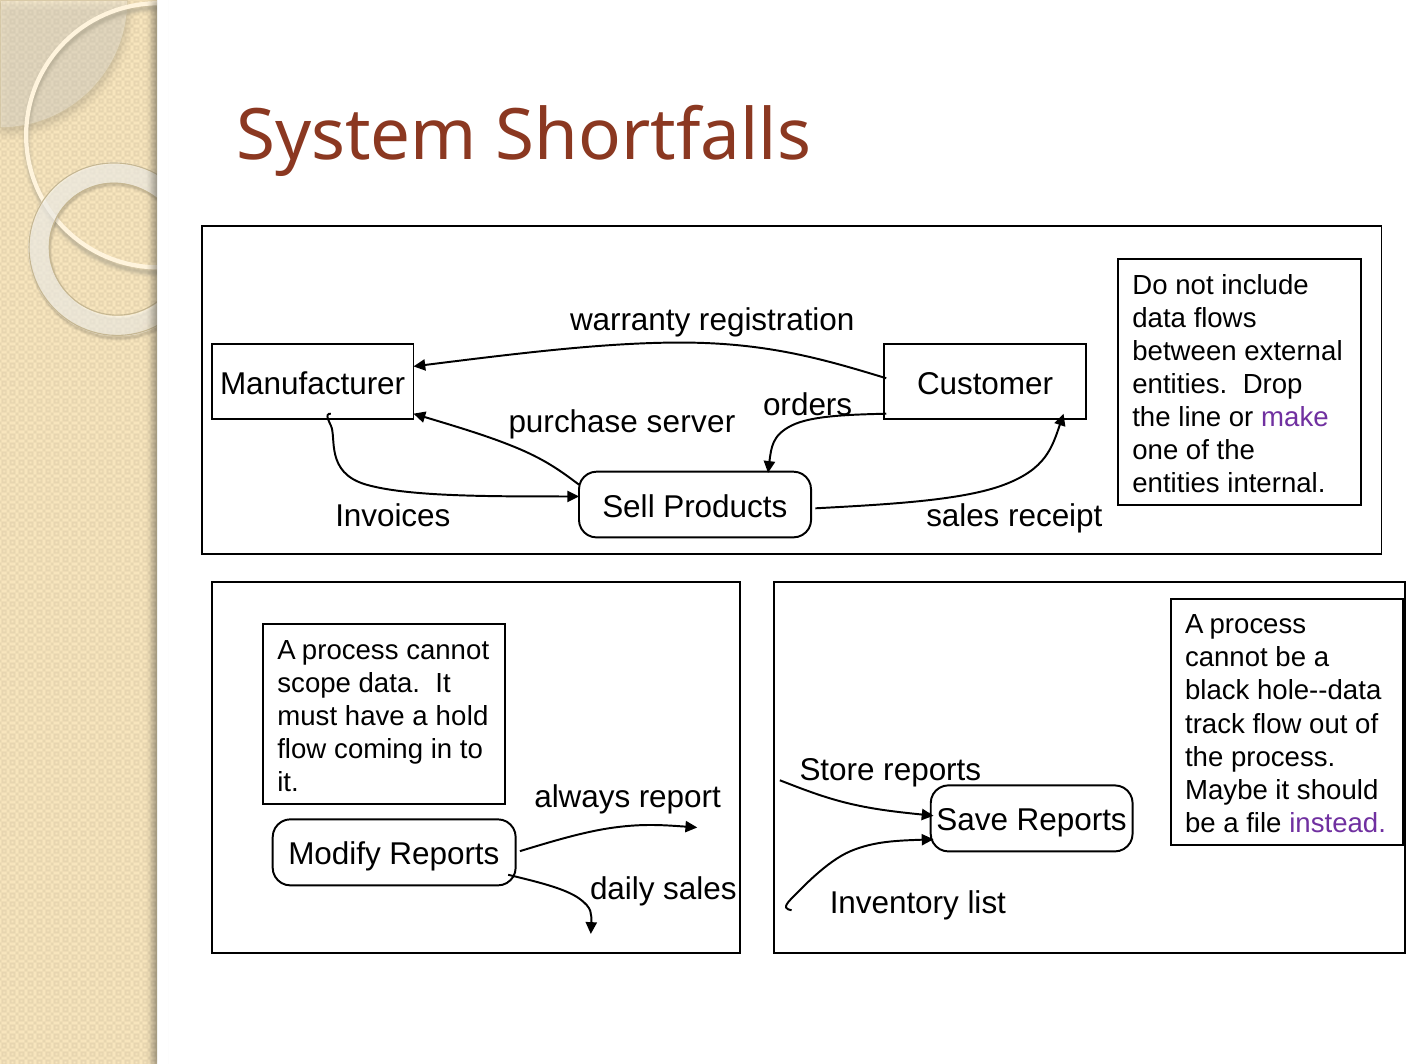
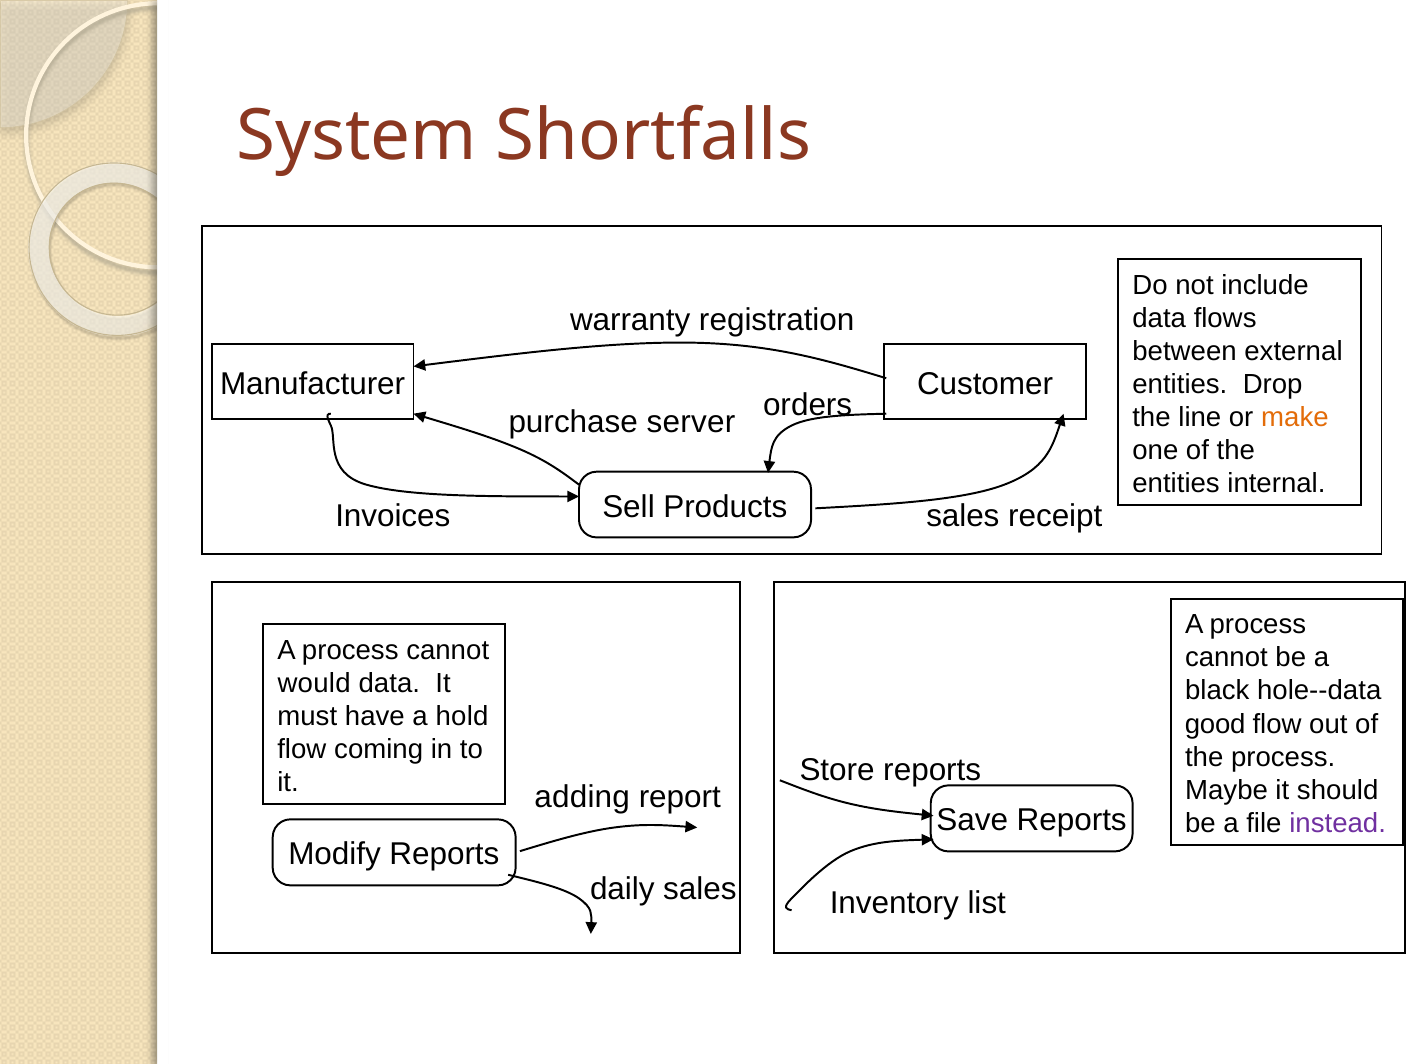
make colour: purple -> orange (1295, 417)
scope: scope -> would (314, 683)
track: track -> good (1215, 724)
always: always -> adding (582, 796)
